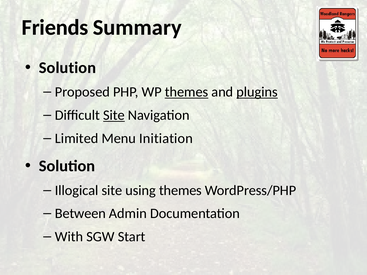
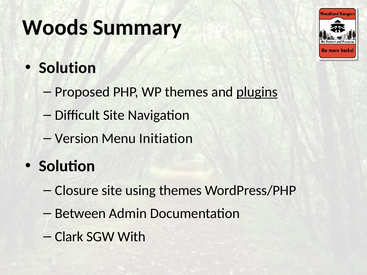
Friends: Friends -> Woods (55, 28)
themes underline: present -> none (187, 92)
Site underline: present -> none (114, 115)
Limited: Limited -> Version (77, 139)
Illogical: Illogical -> Closure (77, 191)
With: With -> Clark (69, 237)
Start: Start -> With (132, 237)
